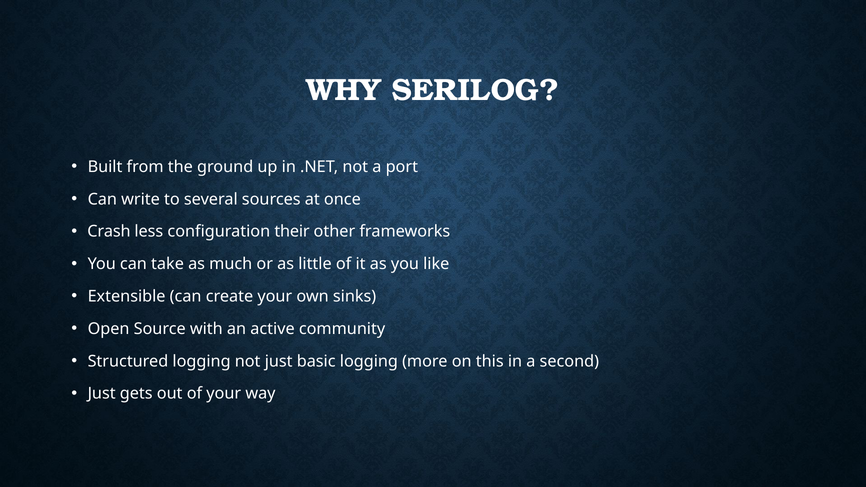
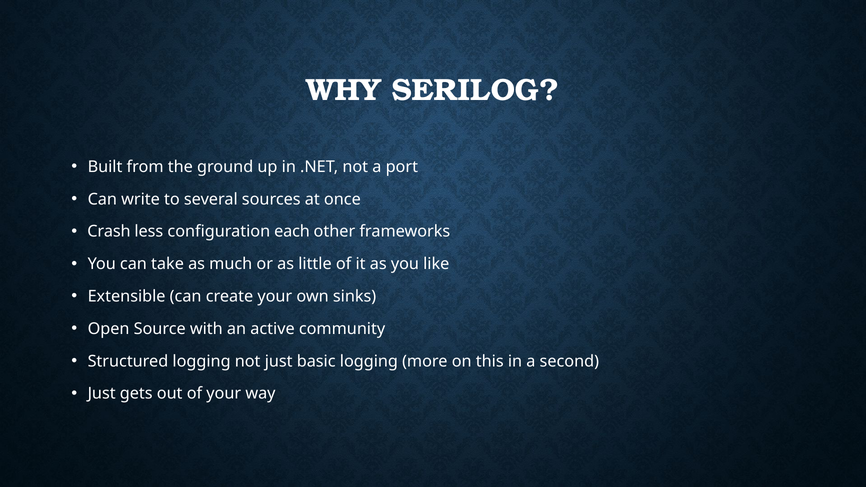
their: their -> each (292, 232)
